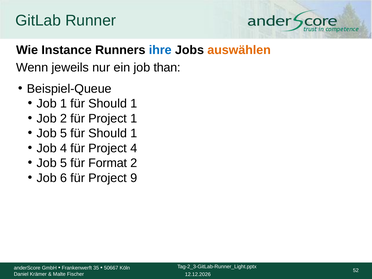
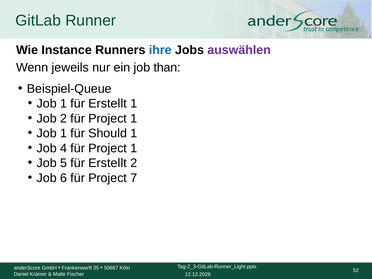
auswählen colour: orange -> purple (239, 50)
1 für Should: Should -> Erstellt (108, 104)
5: 5 -> 1 (64, 133)
4 für Project 4: 4 -> 1 (134, 148)
5 für Format: Format -> Erstellt (108, 163)
9: 9 -> 7 (134, 178)
